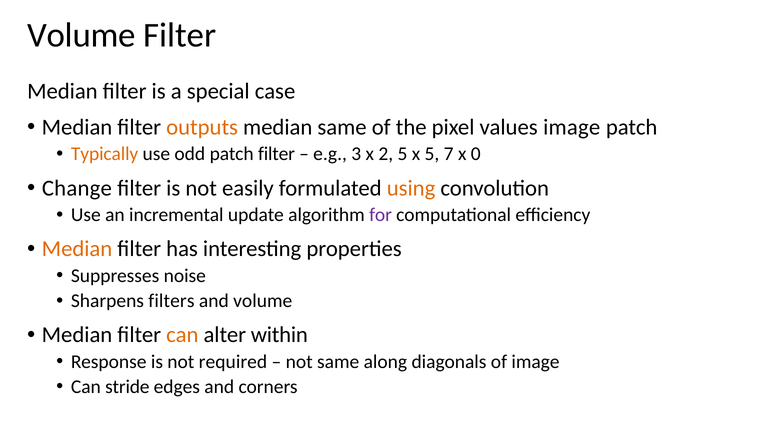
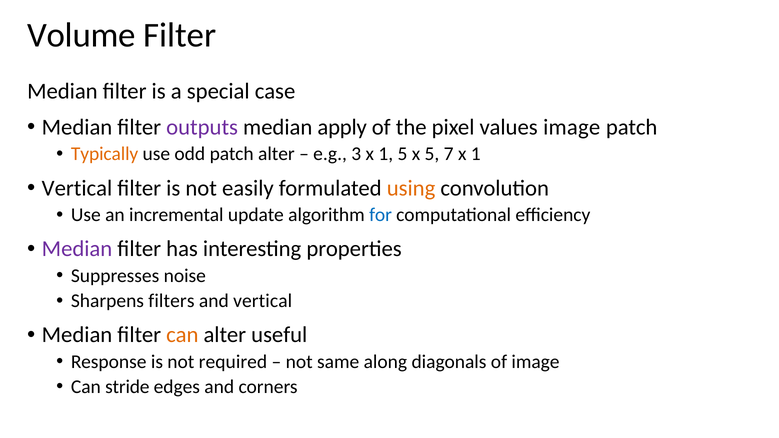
outputs colour: orange -> purple (202, 127)
median same: same -> apply (342, 127)
patch filter: filter -> alter (276, 154)
3 x 2: 2 -> 1 (386, 154)
7 x 0: 0 -> 1 (476, 154)
Change: Change -> Vertical (77, 188)
for colour: purple -> blue (381, 215)
Median colour: orange -> purple (77, 249)
and volume: volume -> vertical (263, 301)
within: within -> useful (279, 335)
